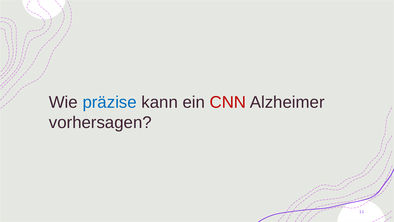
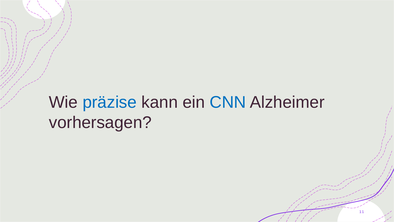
CNN colour: red -> blue (228, 102)
